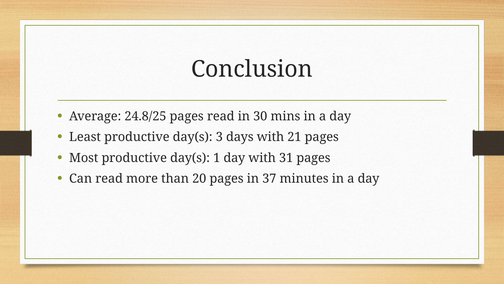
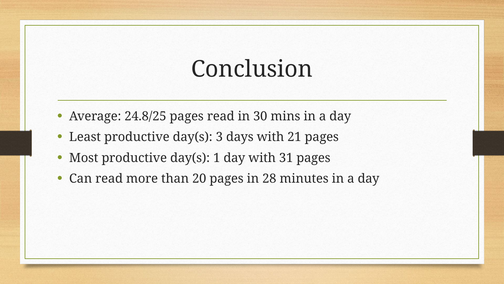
37: 37 -> 28 (269, 178)
